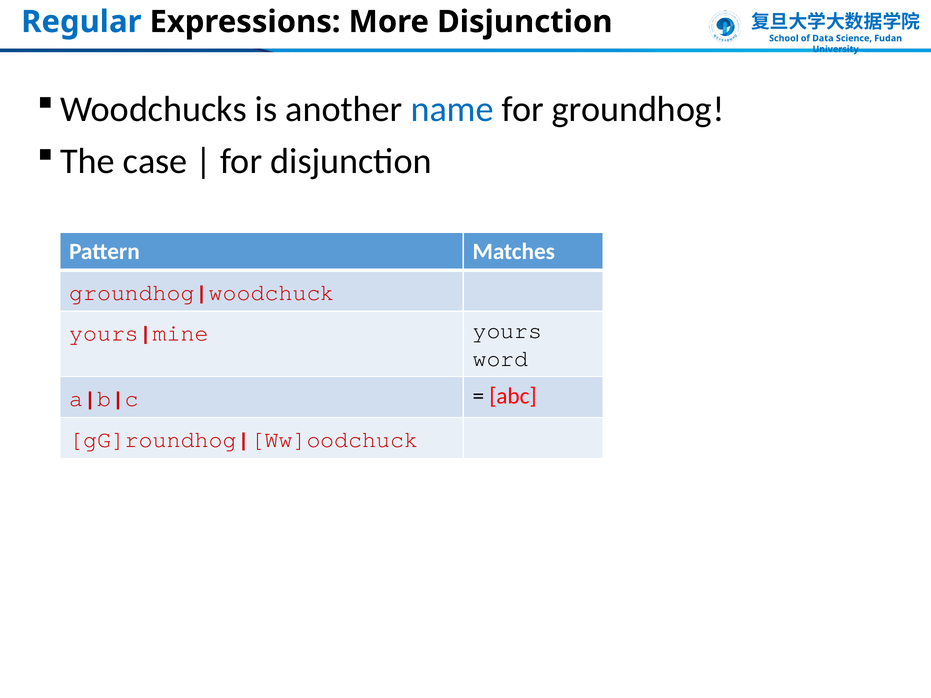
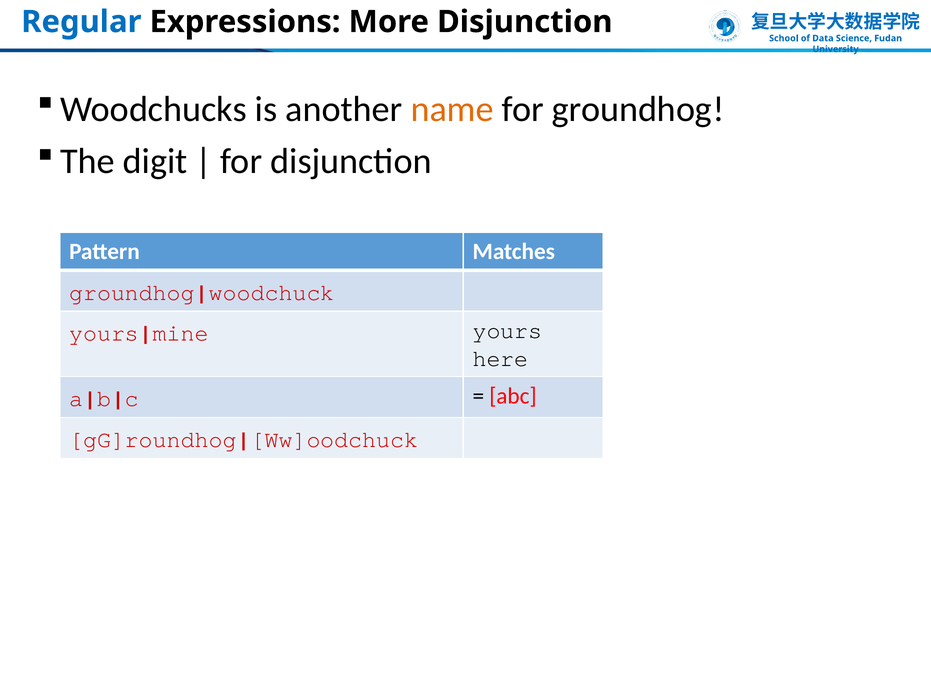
name colour: blue -> orange (452, 109)
case: case -> digit (155, 161)
word: word -> here (500, 359)
